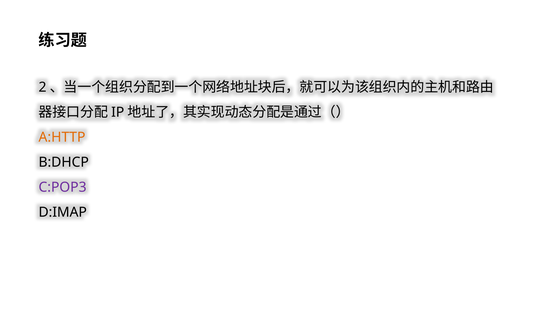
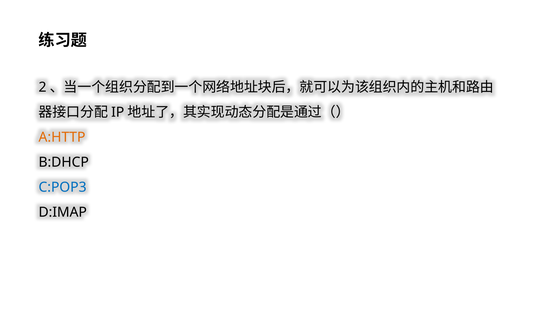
C:POP3 colour: purple -> blue (63, 187)
